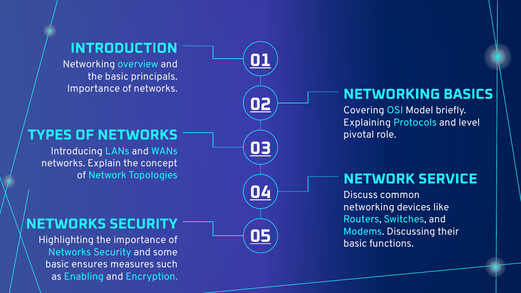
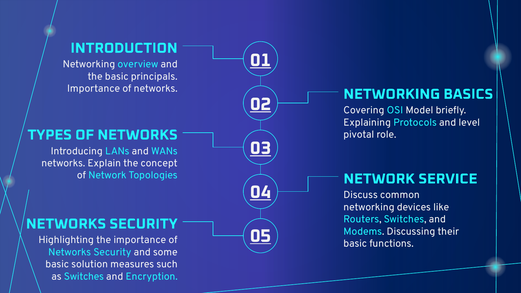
ensures: ensures -> solution (90, 264)
as Enabling: Enabling -> Switches (84, 277)
